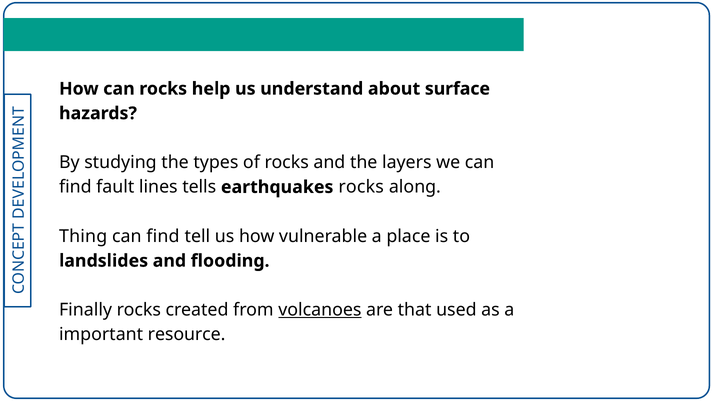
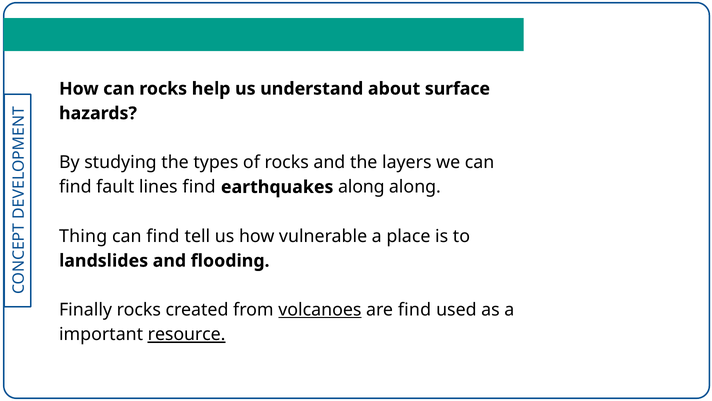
lines tells: tells -> find (199, 187)
earthquakes rocks: rocks -> along (361, 187)
are that: that -> find (415, 310)
resource underline: none -> present (187, 334)
